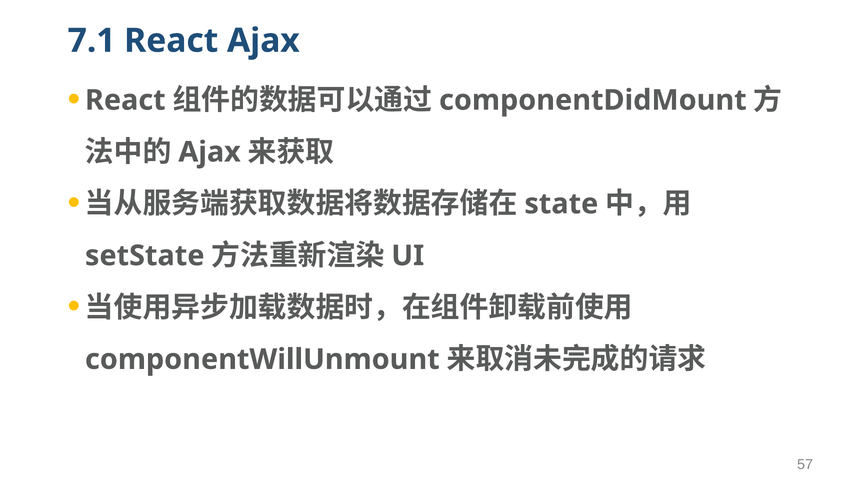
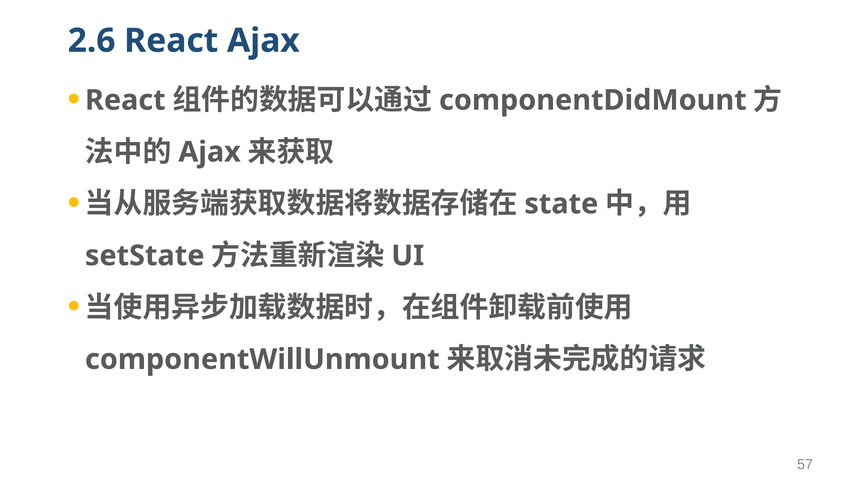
7.1: 7.1 -> 2.6 (92, 41)
